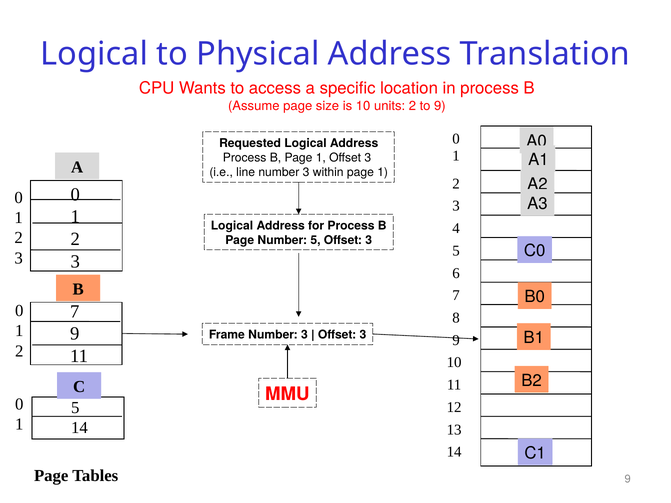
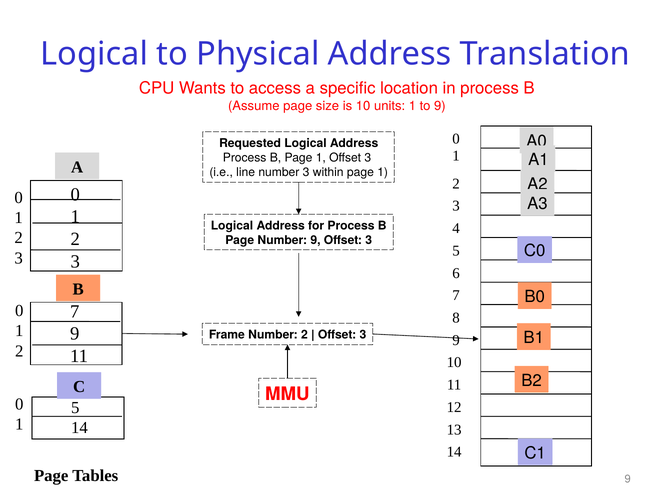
units 2: 2 -> 1 (412, 106)
Number 5: 5 -> 9 (315, 240)
Frame Number 3: 3 -> 2 (304, 335)
